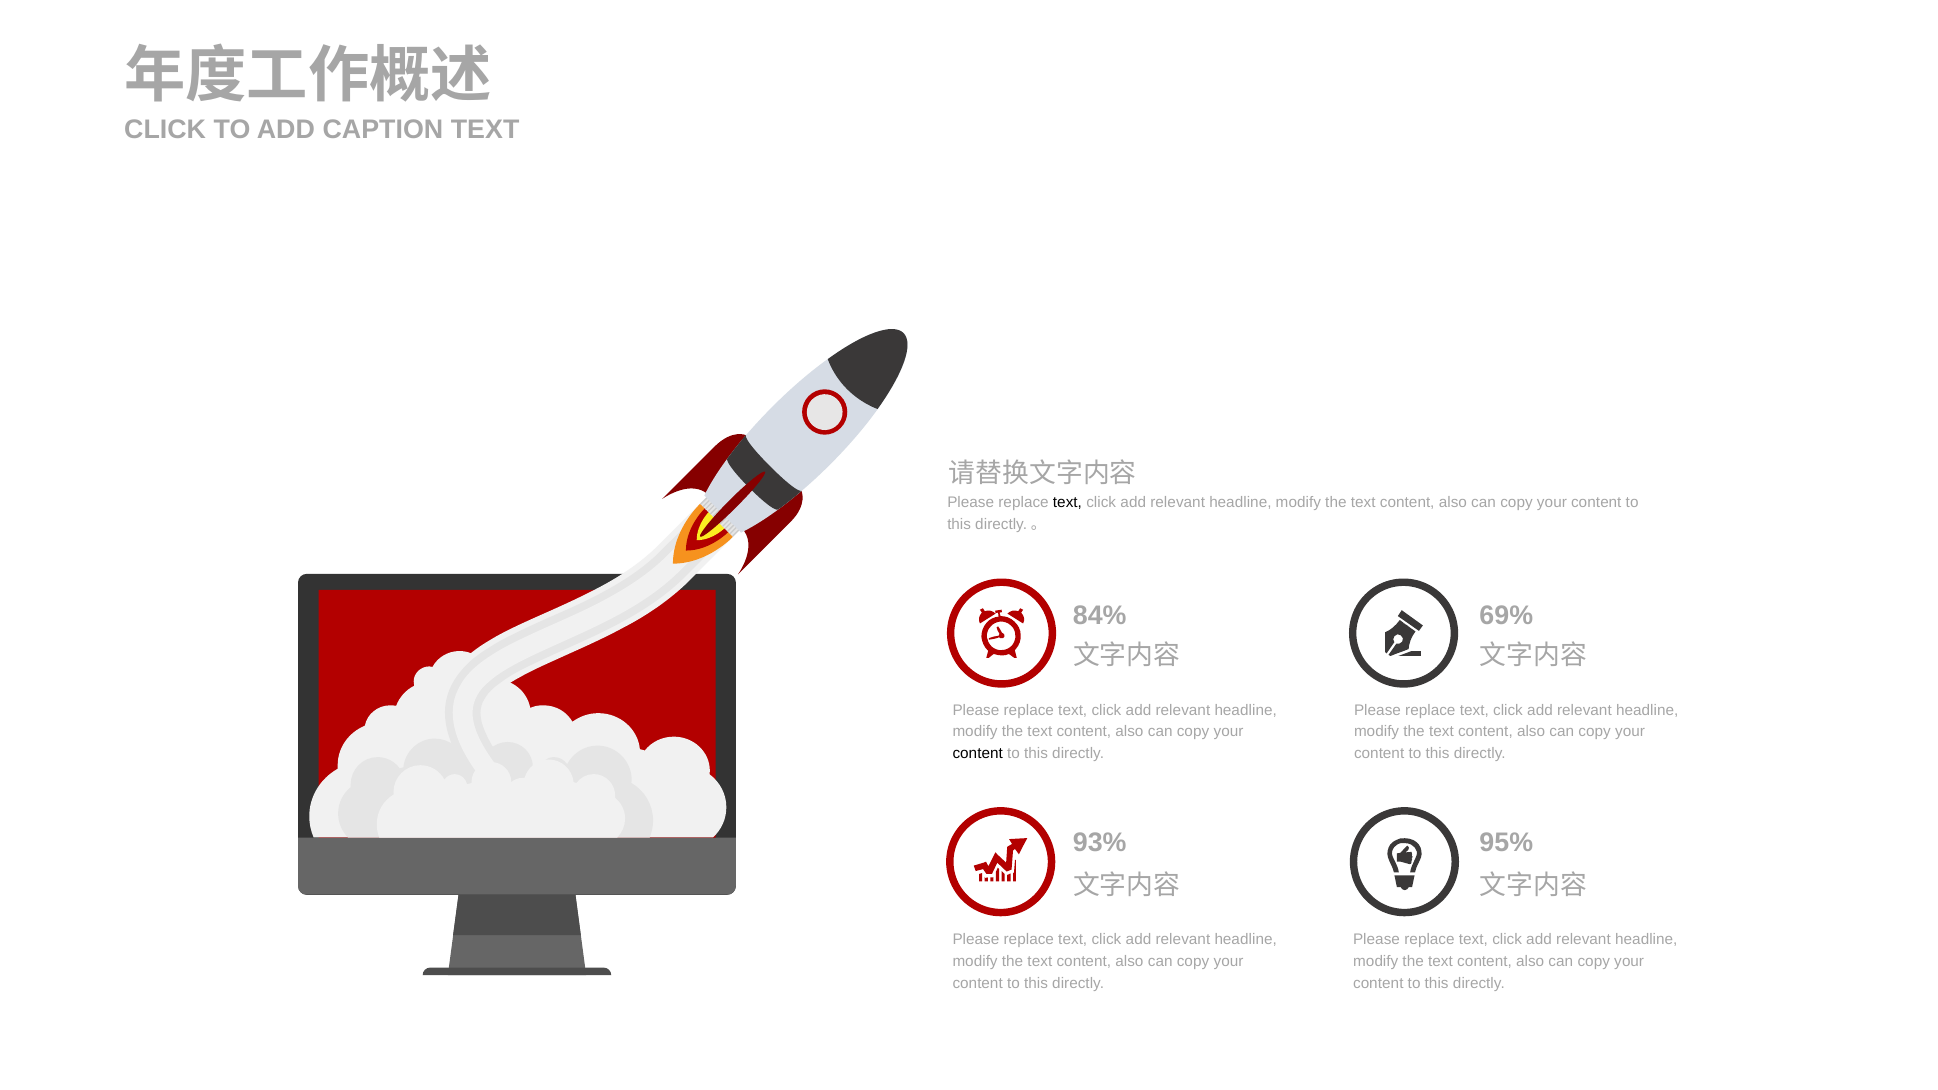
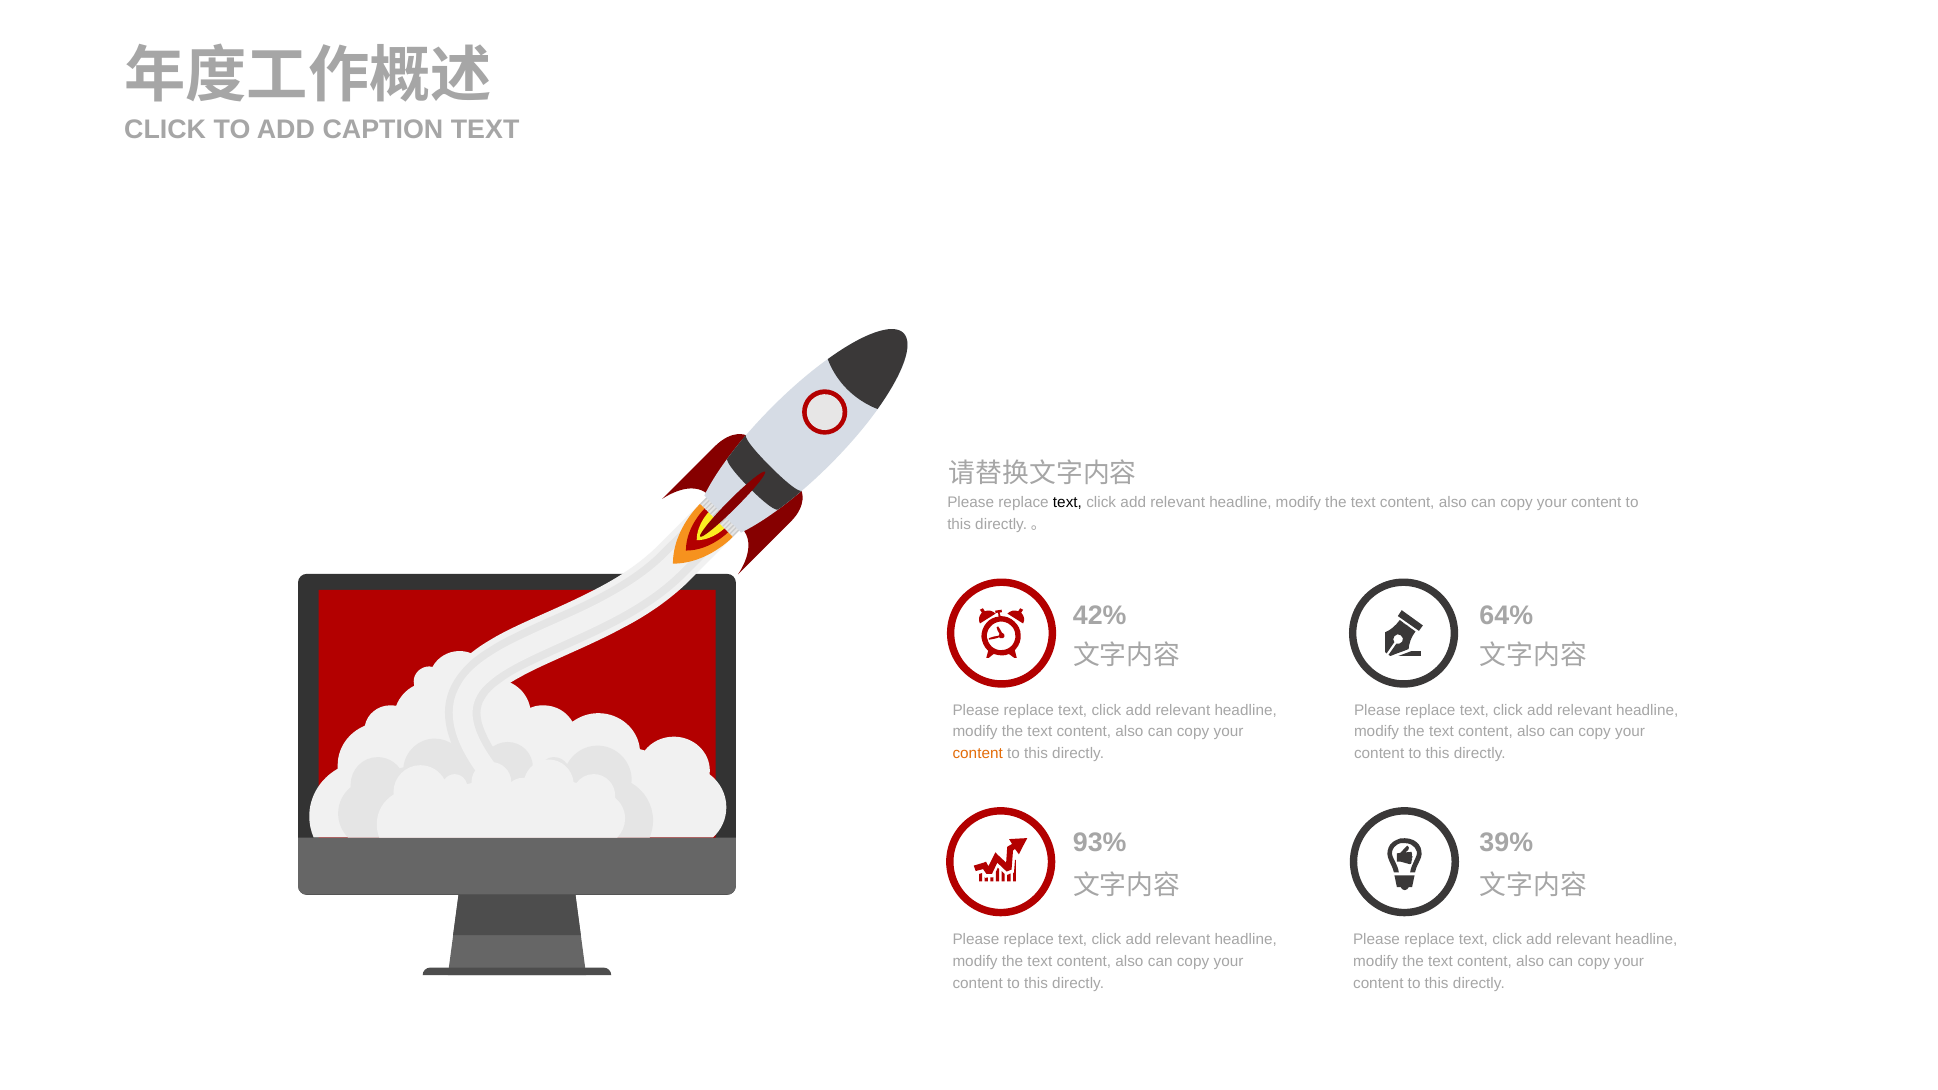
84%: 84% -> 42% (1100, 616)
69%: 69% -> 64% (1506, 616)
content colour: black -> orange (978, 754)
95%: 95% -> 39% (1506, 843)
